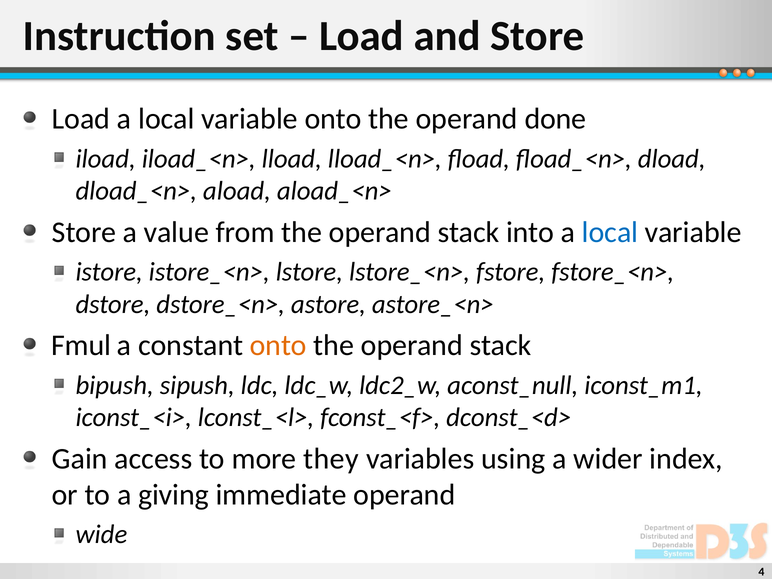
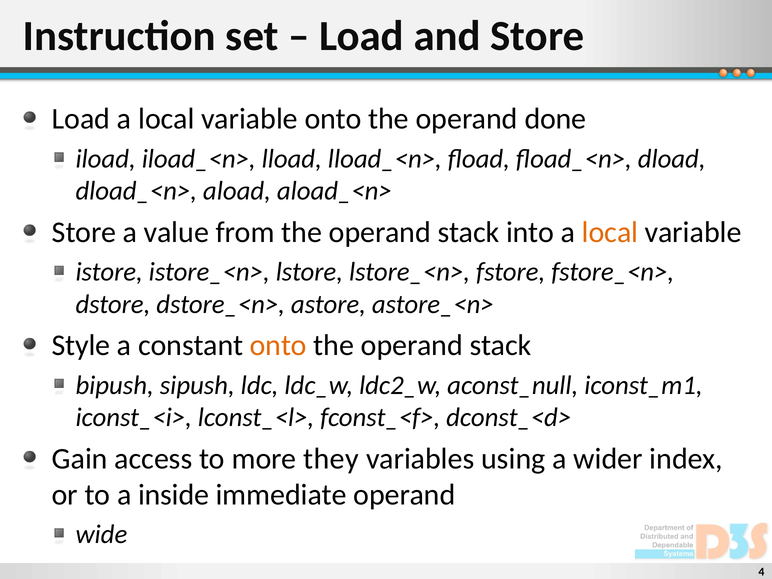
local colour: blue -> orange (610, 232)
Fmul: Fmul -> Style (81, 345)
giving: giving -> inside (174, 495)
